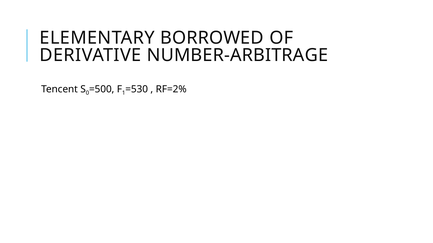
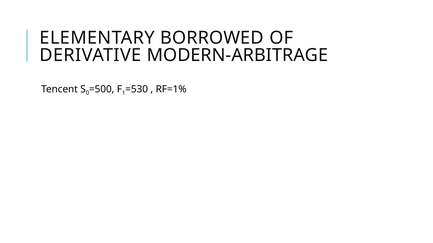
NUMBER-ARBITRAGE: NUMBER-ARBITRAGE -> MODERN-ARBITRAGE (238, 55)
RF=2%: RF=2% -> RF=1% (171, 89)
